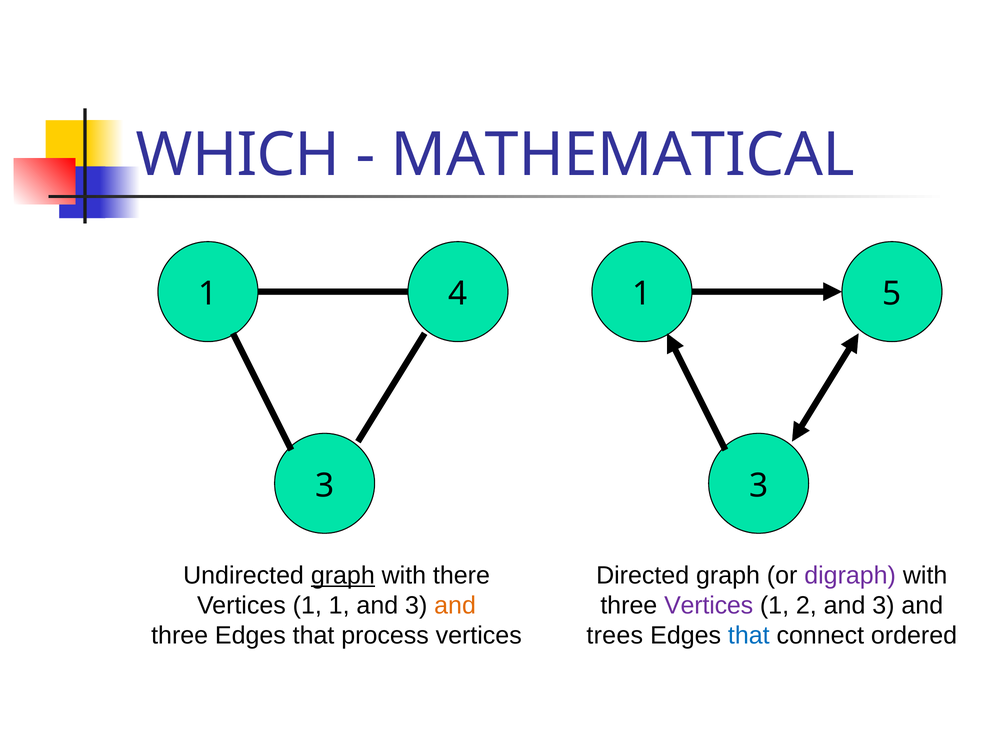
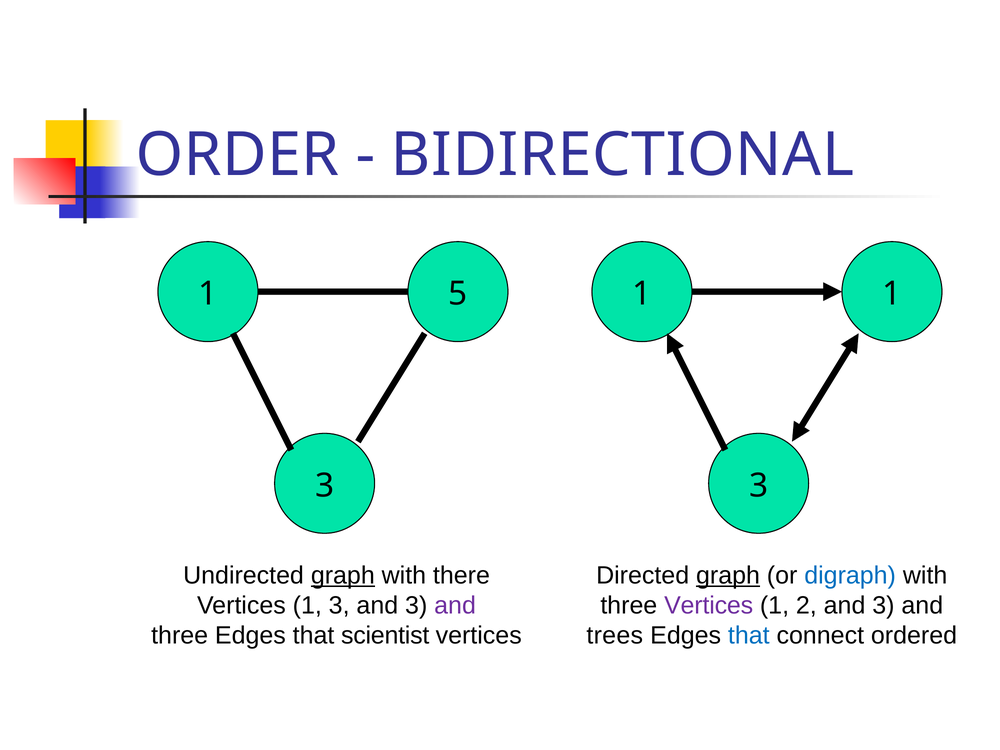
WHICH: WHICH -> ORDER (238, 155)
MATHEMATICAL: MATHEMATICAL -> BIDIRECTIONAL (623, 155)
4: 4 -> 5 (458, 294)
1 5: 5 -> 1 (892, 294)
graph underline: none -> present (728, 576)
digraph colour: purple -> blue (850, 576)
Vertices 1 1: 1 -> 3 (339, 606)
and colour: orange -> purple (455, 606)
process: process -> scientist (385, 636)
